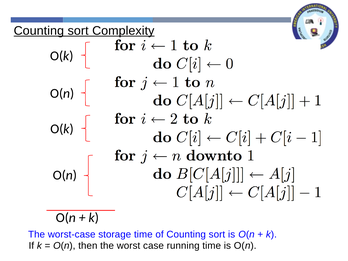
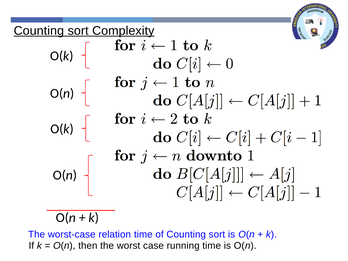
storage: storage -> relation (115, 234)
